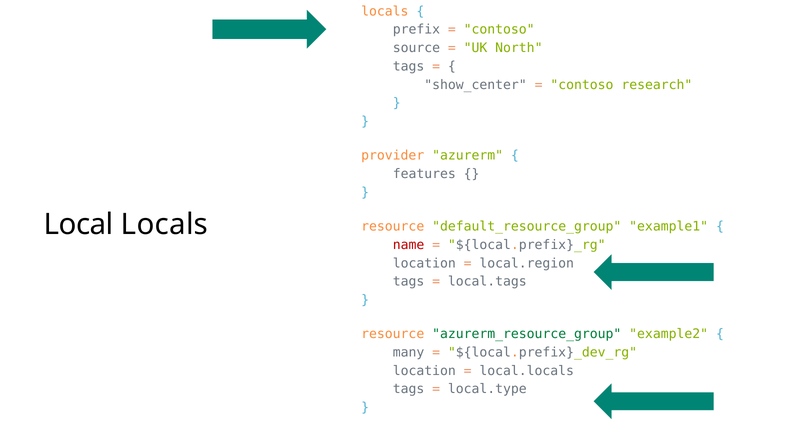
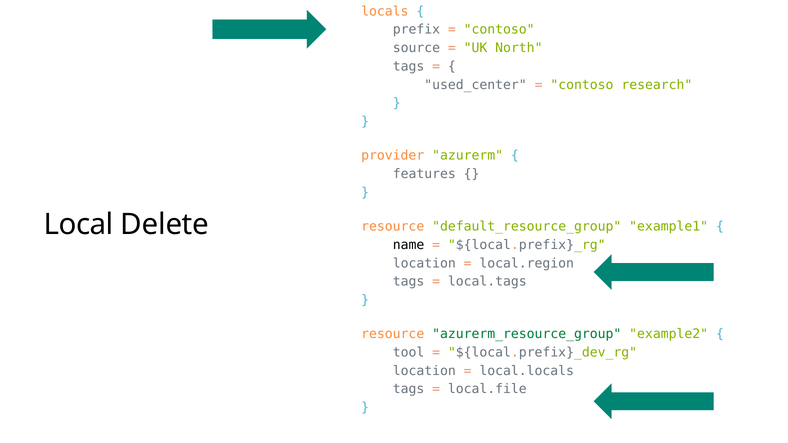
show_center: show_center -> used_center (475, 85)
Local Locals: Locals -> Delete (165, 225)
name colour: red -> black (409, 245)
many: many -> tool (409, 353)
local.type: local.type -> local.file (487, 389)
